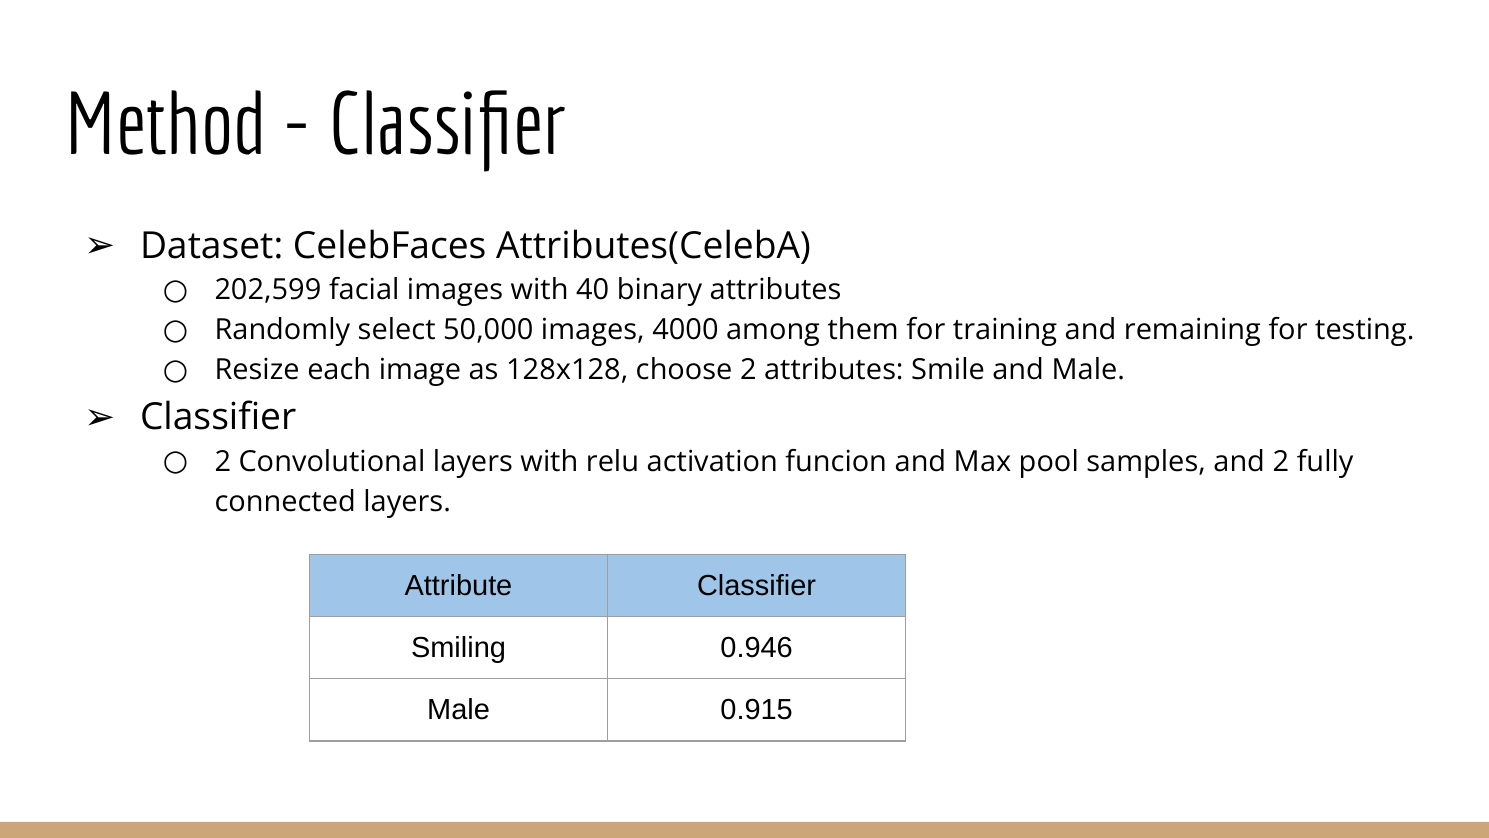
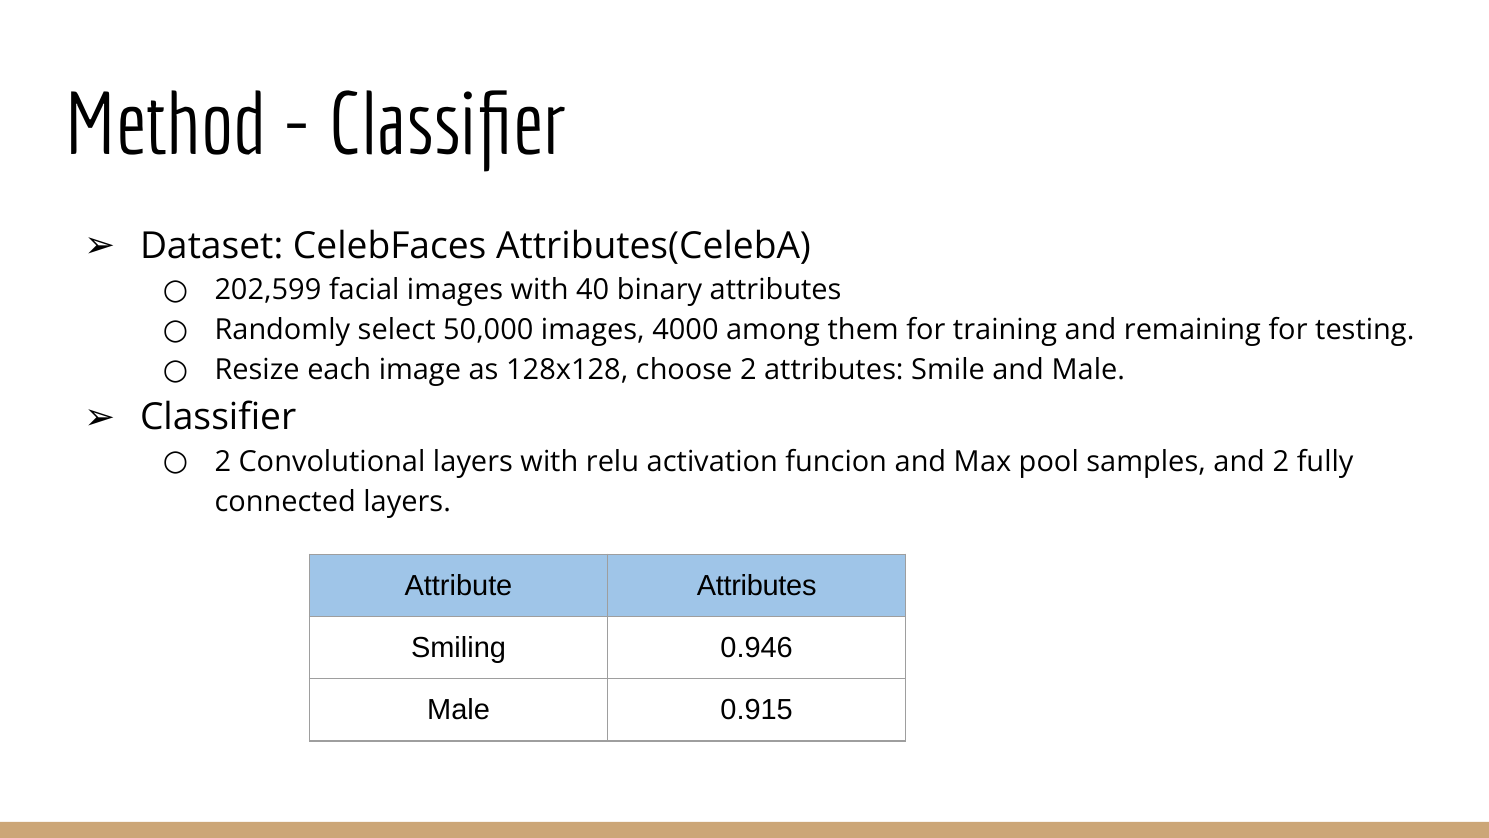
Attribute Classifier: Classifier -> Attributes (757, 586)
